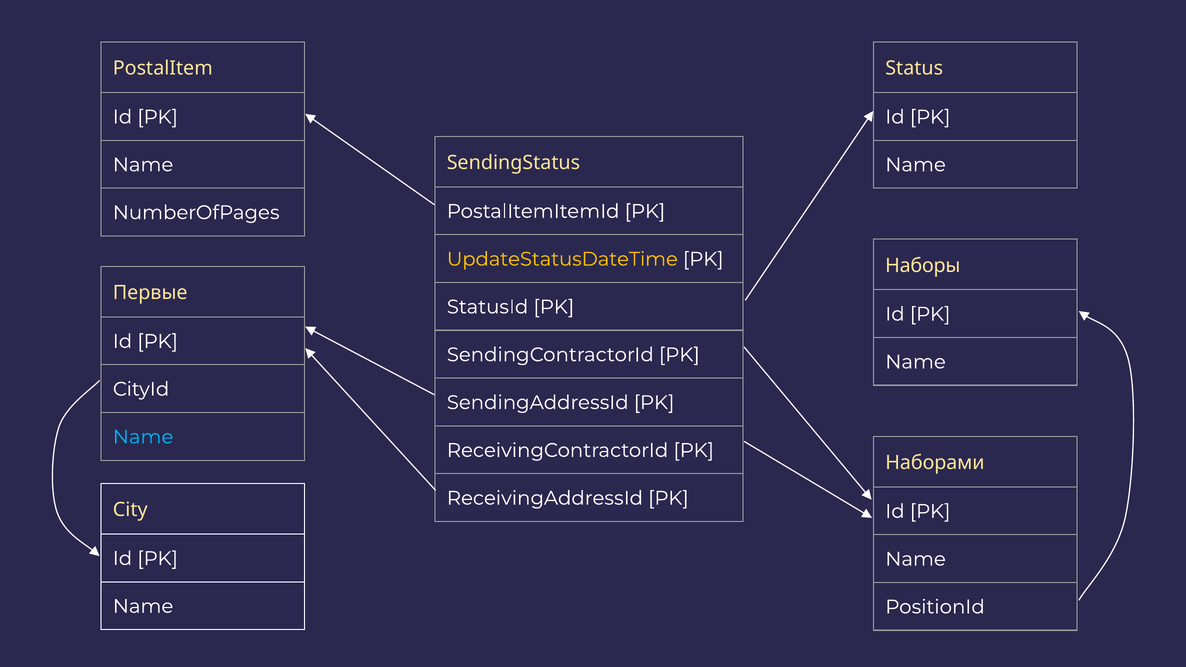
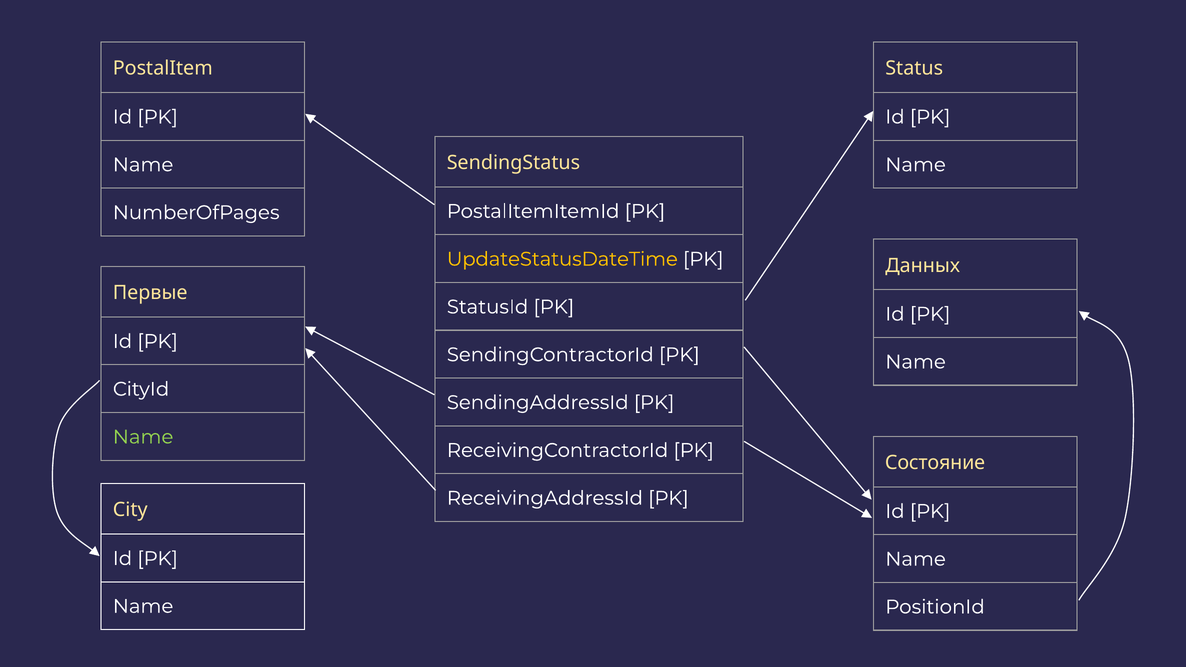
Наборы: Наборы -> Данных (923, 266)
Name colour: light blue -> light green (143, 437)
Наборами: Наборами -> Состояние (935, 463)
